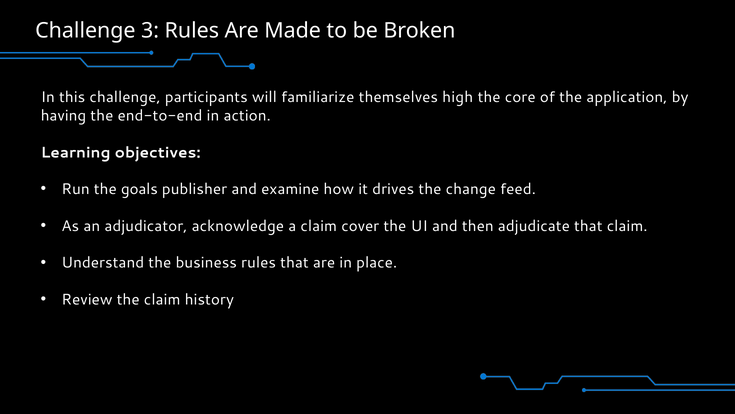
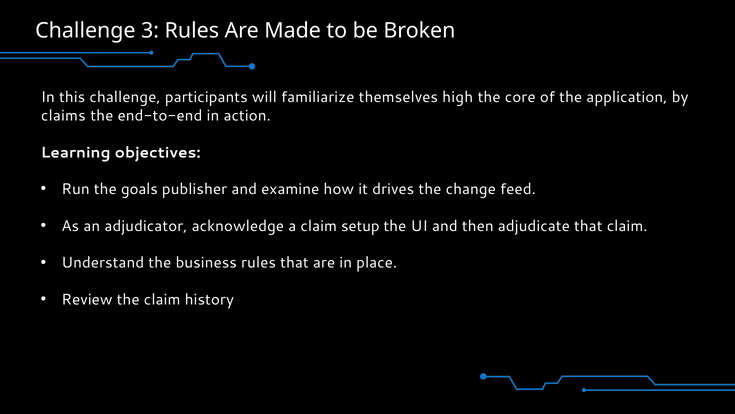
having: having -> claims (63, 116)
cover: cover -> setup (360, 226)
